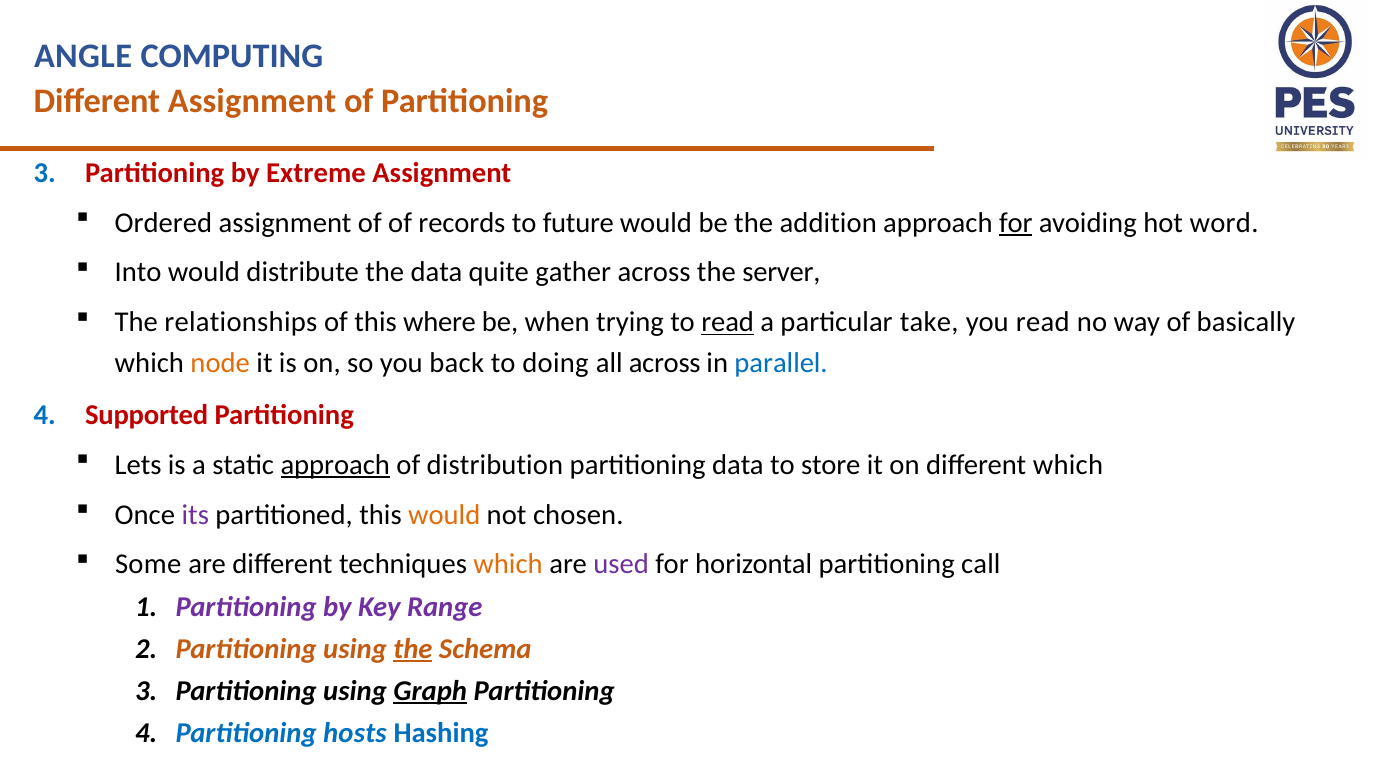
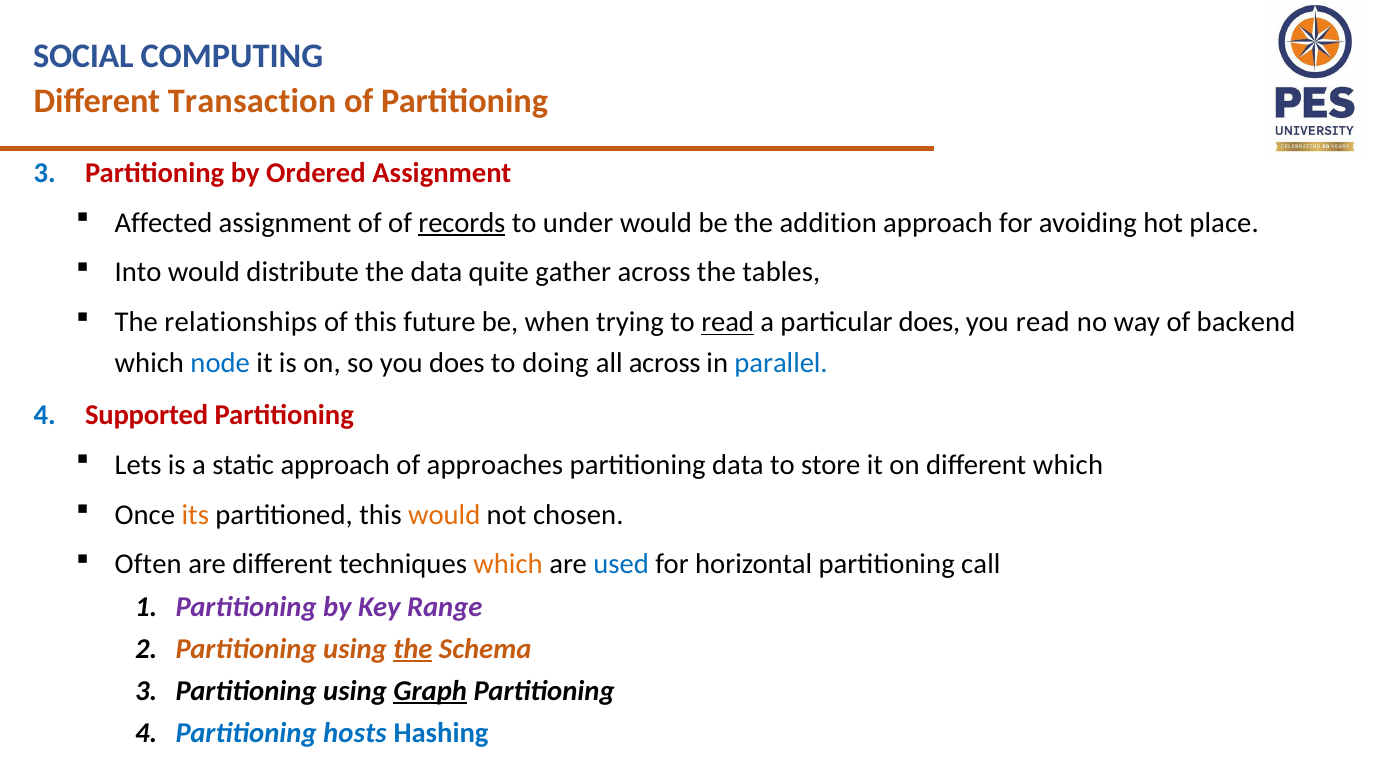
ANGLE: ANGLE -> SOCIAL (83, 57)
Different Assignment: Assignment -> Transaction (252, 102)
Extreme: Extreme -> Ordered (316, 173)
Ordered: Ordered -> Affected (164, 223)
records underline: none -> present (462, 223)
future: future -> under (578, 223)
for underline: present -> none (1016, 223)
word: word -> place (1224, 223)
server: server -> tables (781, 272)
where: where -> future (439, 322)
particular take: take -> does (929, 322)
basically: basically -> backend (1246, 322)
node colour: orange -> blue (220, 363)
you back: back -> does (457, 363)
approach underline: present -> none (335, 465)
distribution: distribution -> approaches (495, 465)
its colour: purple -> orange (195, 515)
Some: Some -> Often (148, 564)
used colour: purple -> blue (621, 564)
